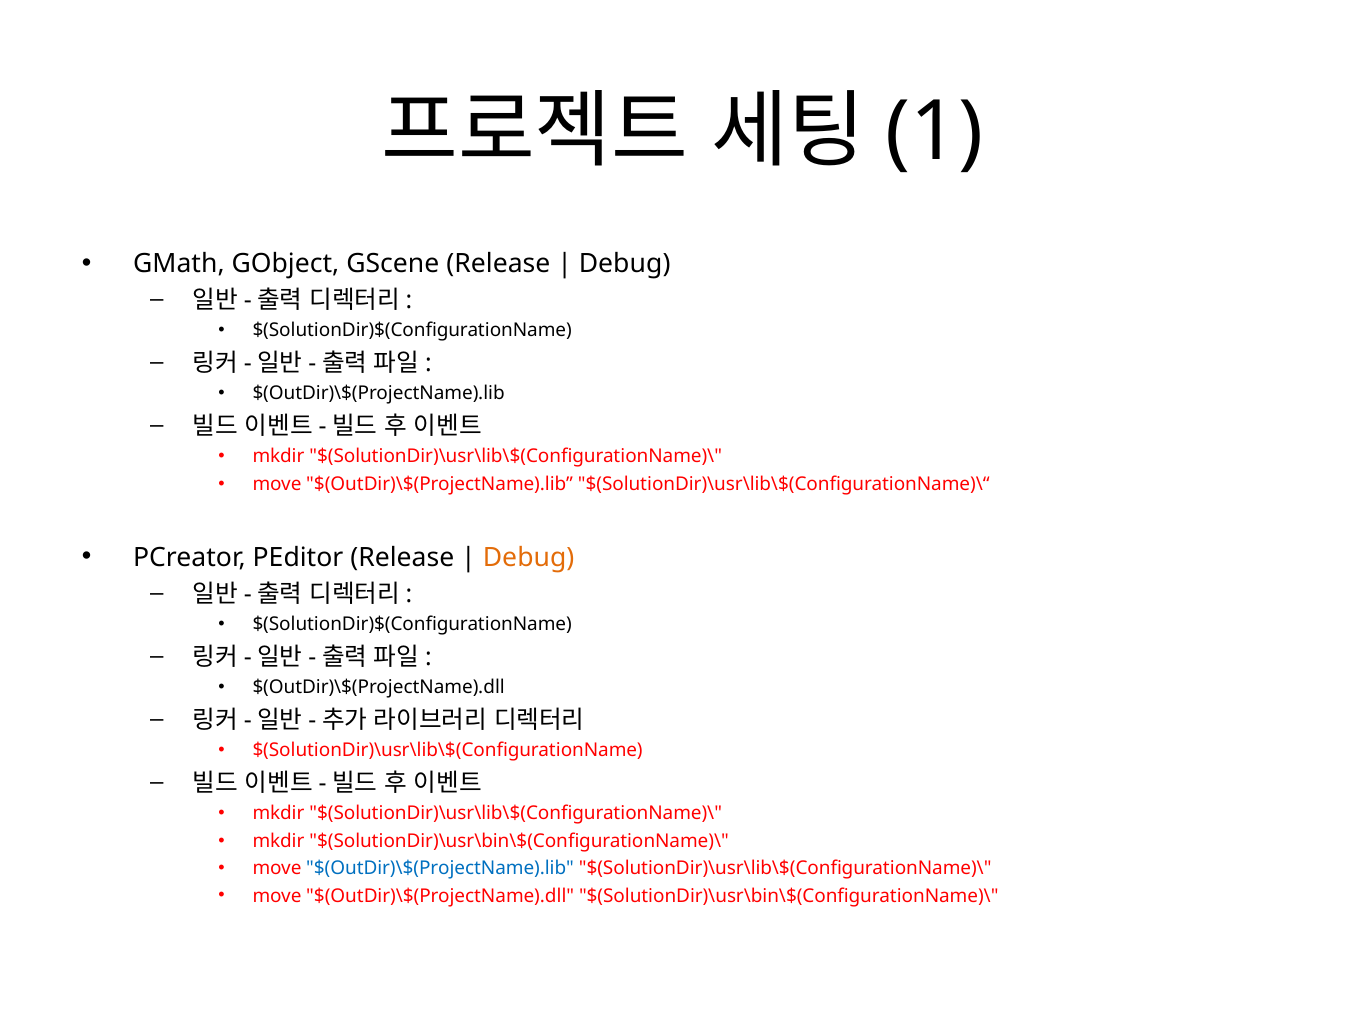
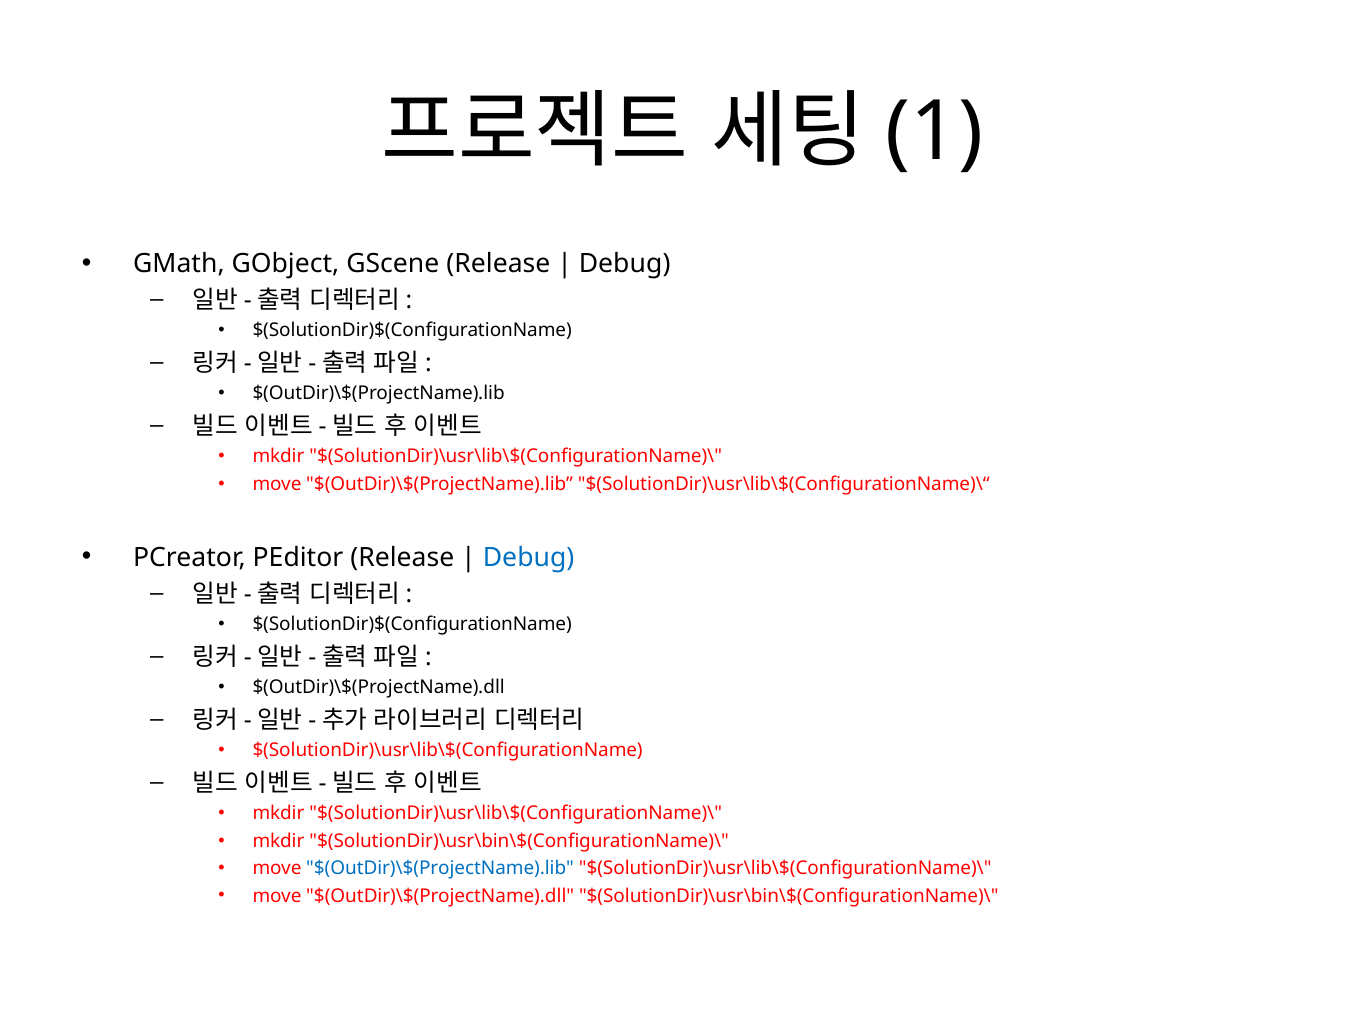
Debug colour: orange -> blue (529, 557)
